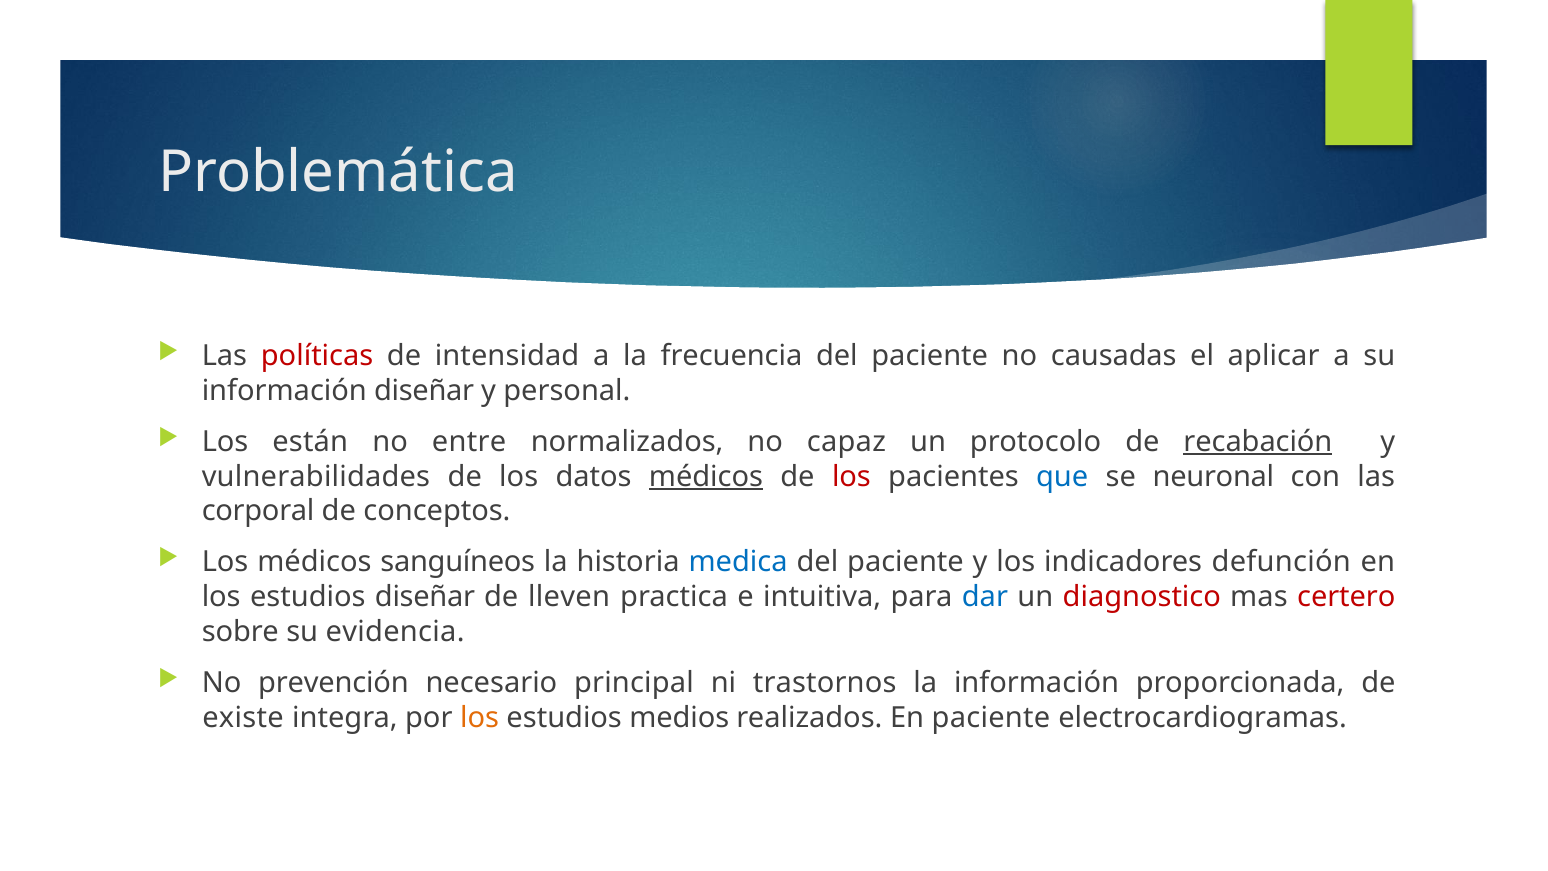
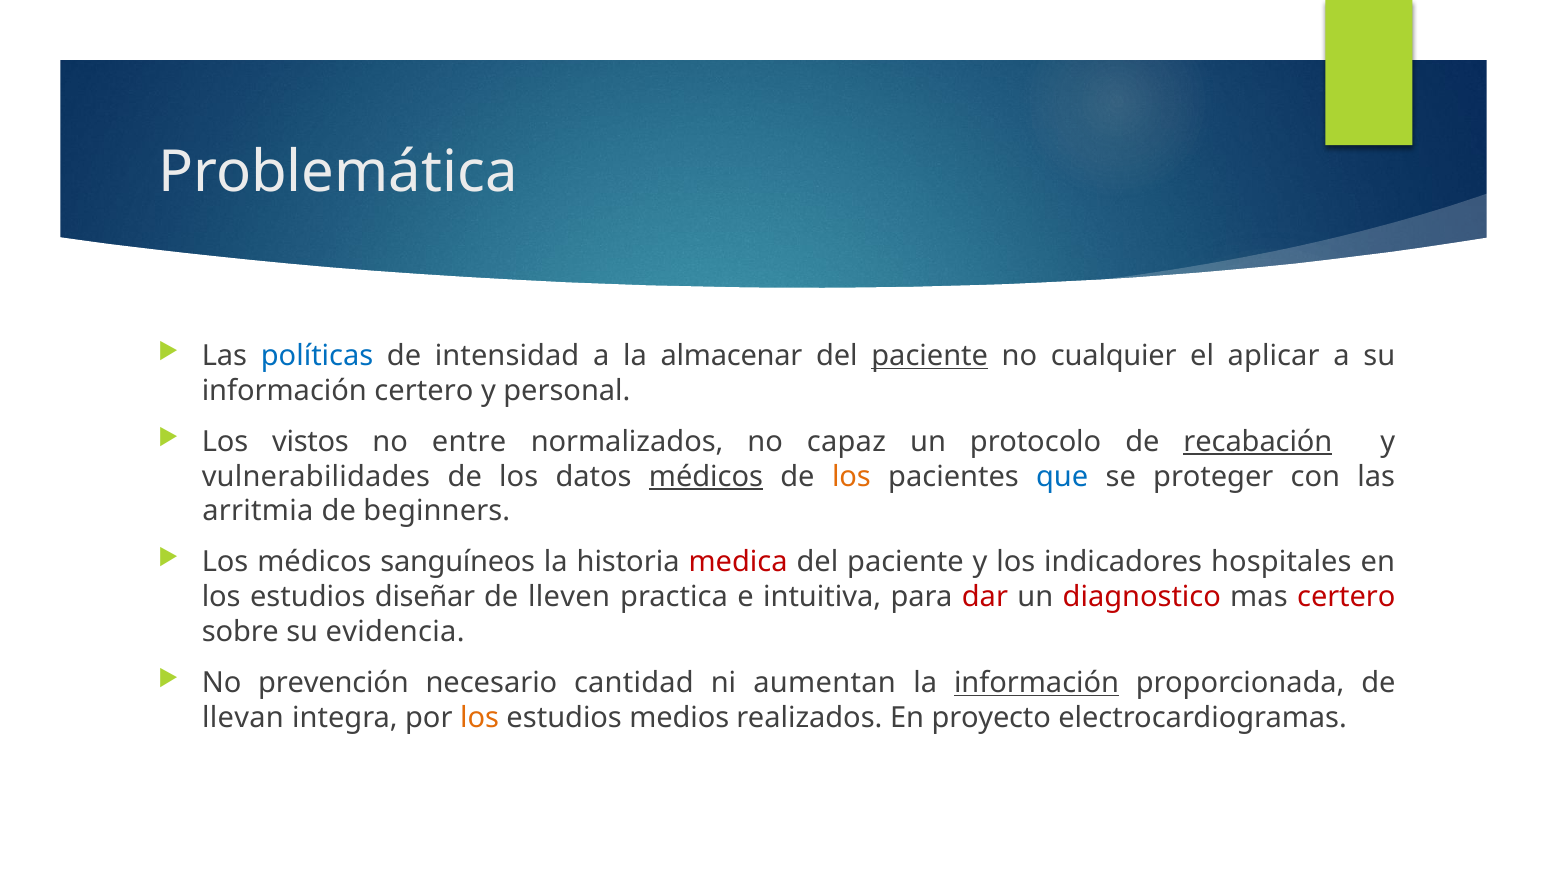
políticas colour: red -> blue (317, 356)
frecuencia: frecuencia -> almacenar (732, 356)
paciente underline: none -> present (930, 356)
causadas: causadas -> cualquier (1114, 356)
información diseñar: diseñar -> certero (424, 391)
están: están -> vistos (310, 442)
los colour: red -> orange (851, 476)
neuronal: neuronal -> proteger (1213, 476)
corporal: corporal -> arritmia (258, 511)
conceptos: conceptos -> beginners (437, 511)
medica colour: blue -> red (738, 562)
defunción: defunción -> hospitales (1281, 562)
dar colour: blue -> red (985, 597)
principal: principal -> cantidad (634, 683)
trastornos: trastornos -> aumentan (825, 683)
información underline: none -> present (1037, 683)
existe: existe -> llevan (243, 718)
En paciente: paciente -> proyecto (991, 718)
